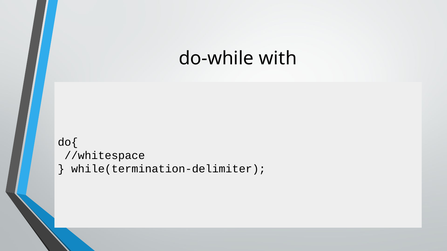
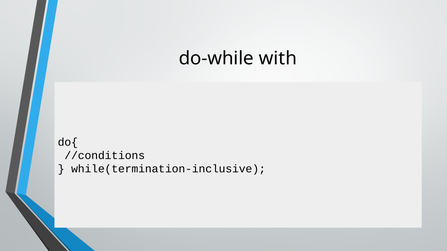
//whitespace: //whitespace -> //conditions (105, 156)
while(termination-delimiter: while(termination-delimiter -> while(termination-inclusive (168, 169)
